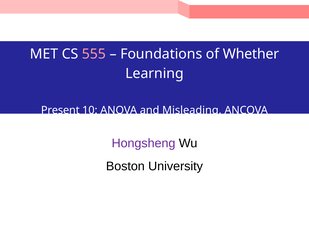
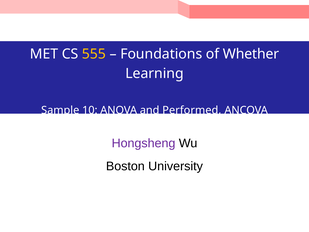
555 colour: pink -> yellow (94, 54)
Present: Present -> Sample (60, 110)
Misleading: Misleading -> Performed (192, 110)
